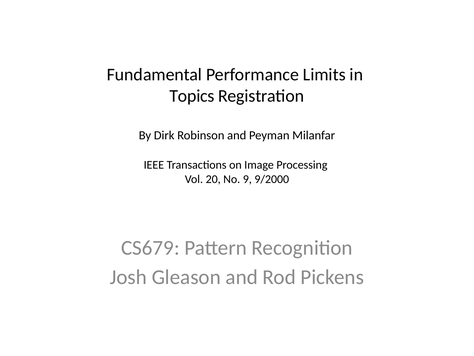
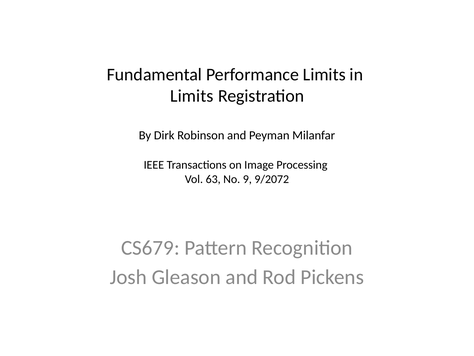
Topics: Topics -> Limits (192, 96)
20: 20 -> 63 (213, 179)
9/2000: 9/2000 -> 9/2072 (272, 179)
